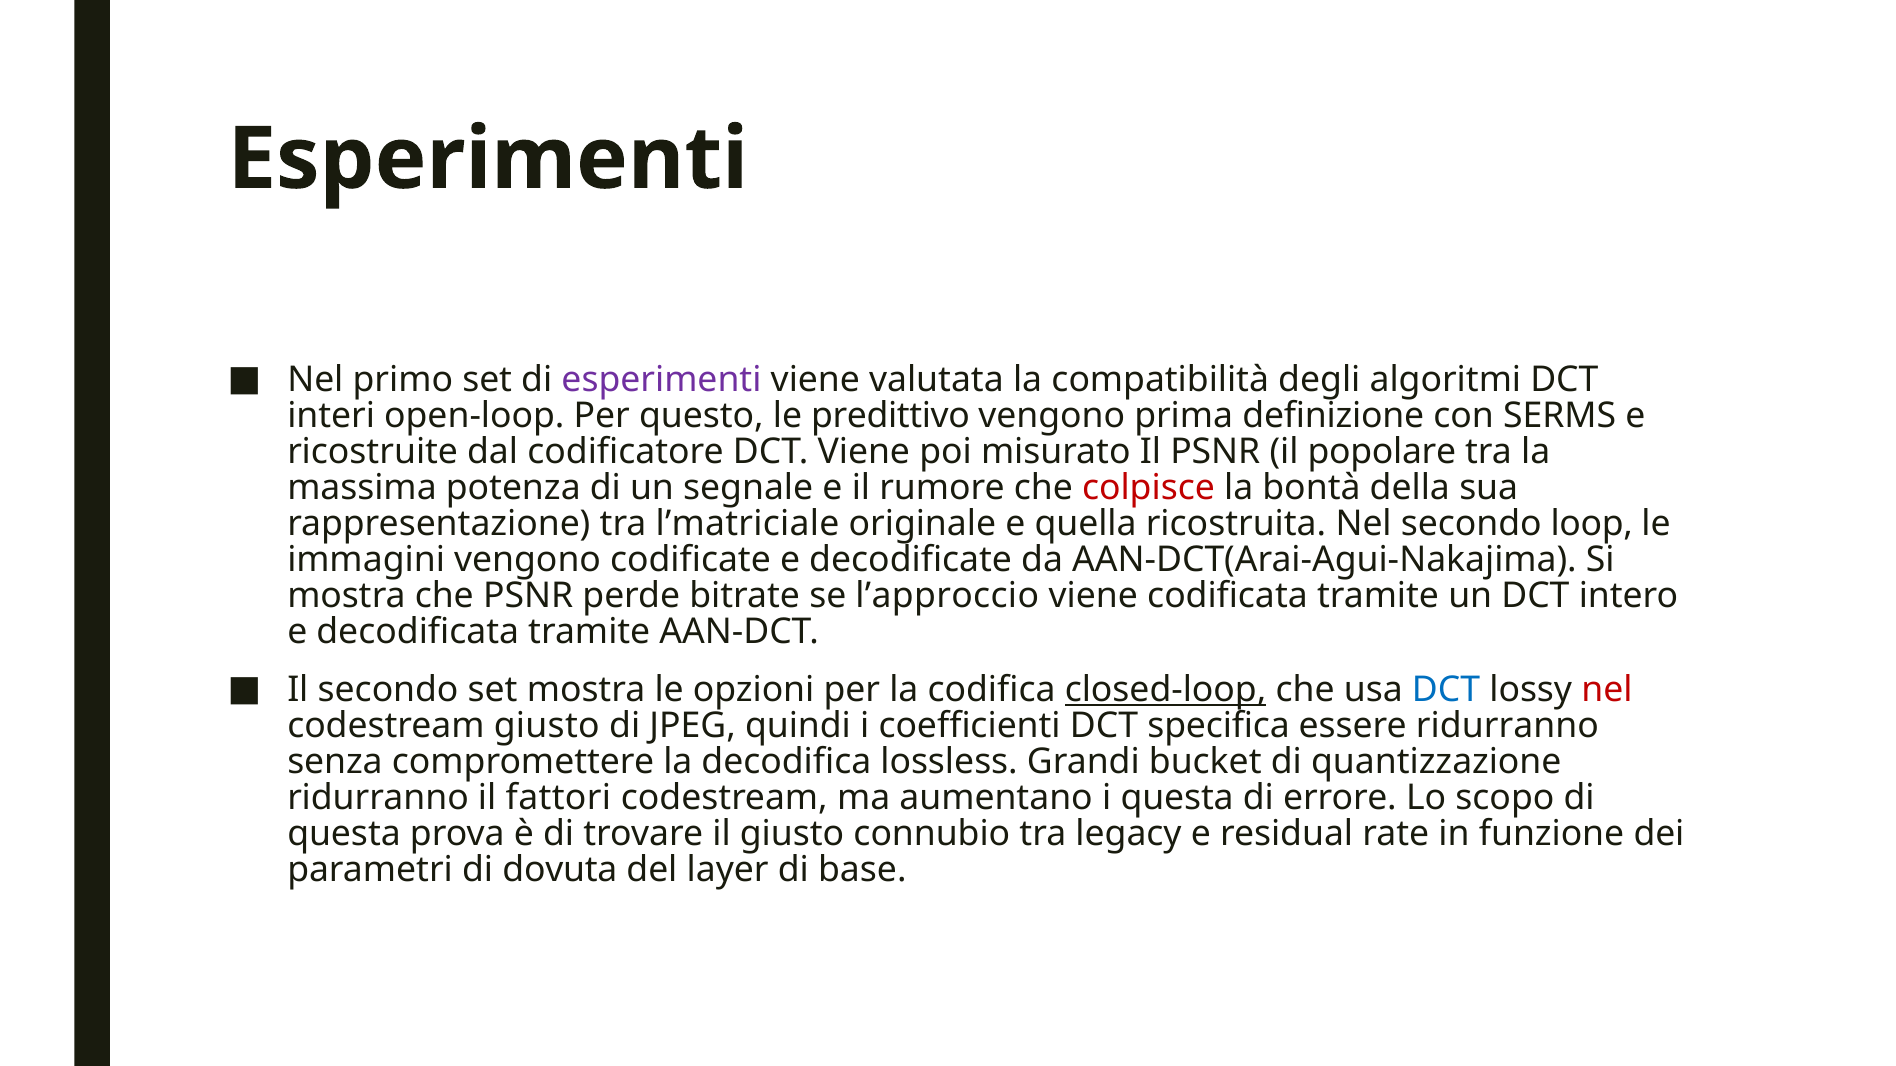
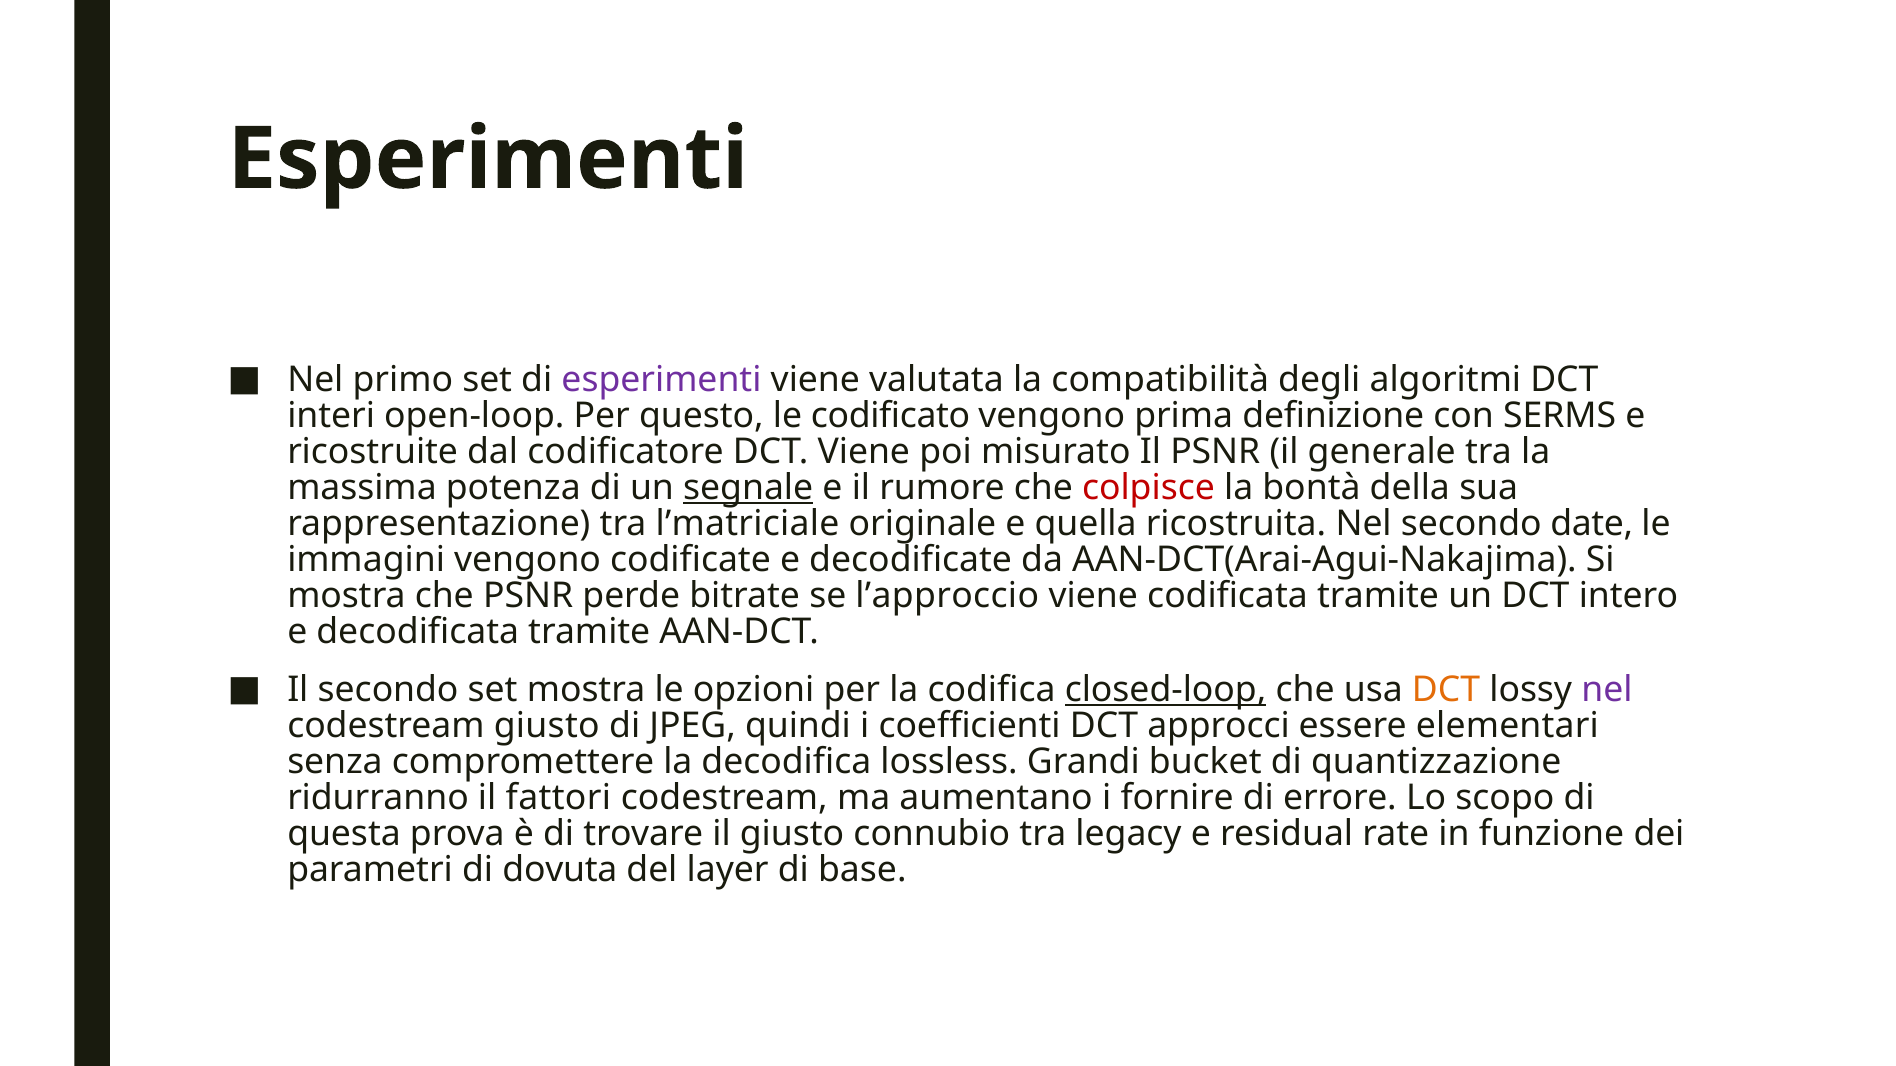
predittivo: predittivo -> codificato (891, 416)
popolare: popolare -> generale (1382, 452)
segnale underline: none -> present (748, 488)
loop: loop -> date (1592, 524)
DCT colour: blue -> orange (1446, 690)
nel colour: red -> purple (1607, 690)
specifica: specifica -> approcci (1219, 726)
essere ridurranno: ridurranno -> elementari (1507, 726)
i questa: questa -> fornire (1177, 798)
